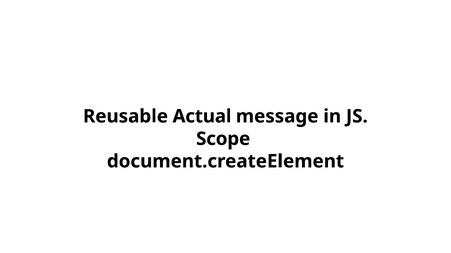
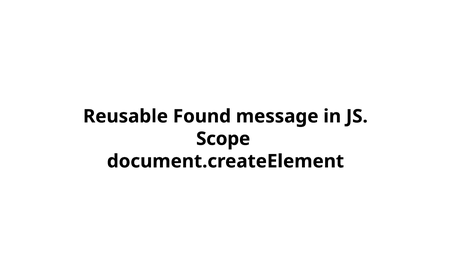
Actual: Actual -> Found (202, 117)
